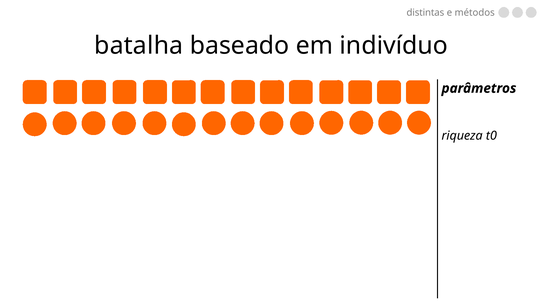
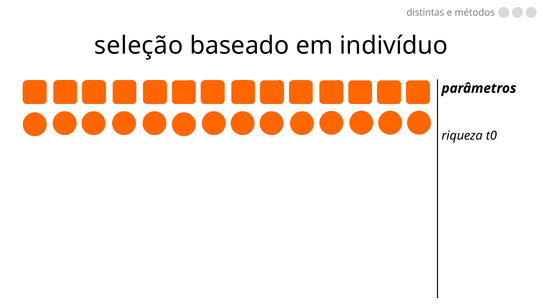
batalha: batalha -> seleção (139, 46)
